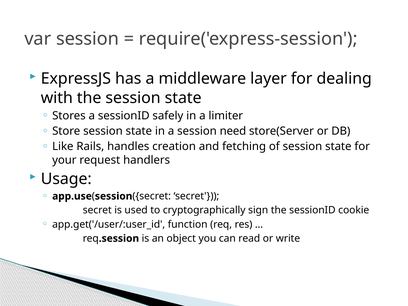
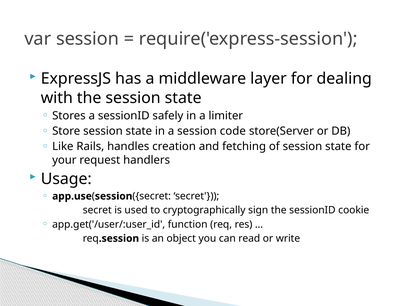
need: need -> code (233, 131)
